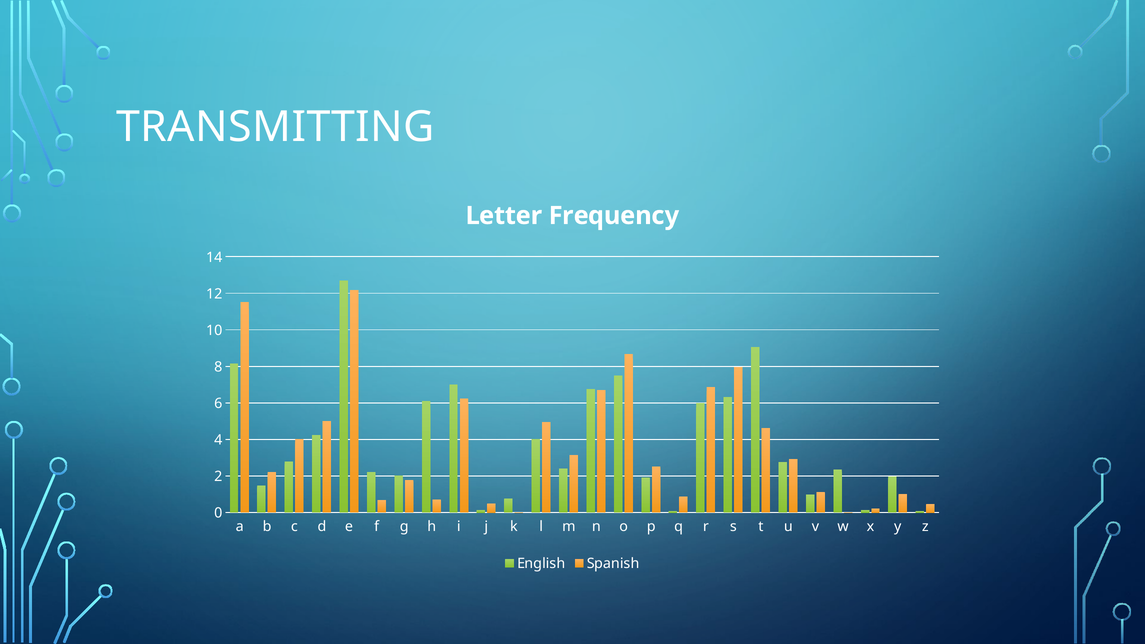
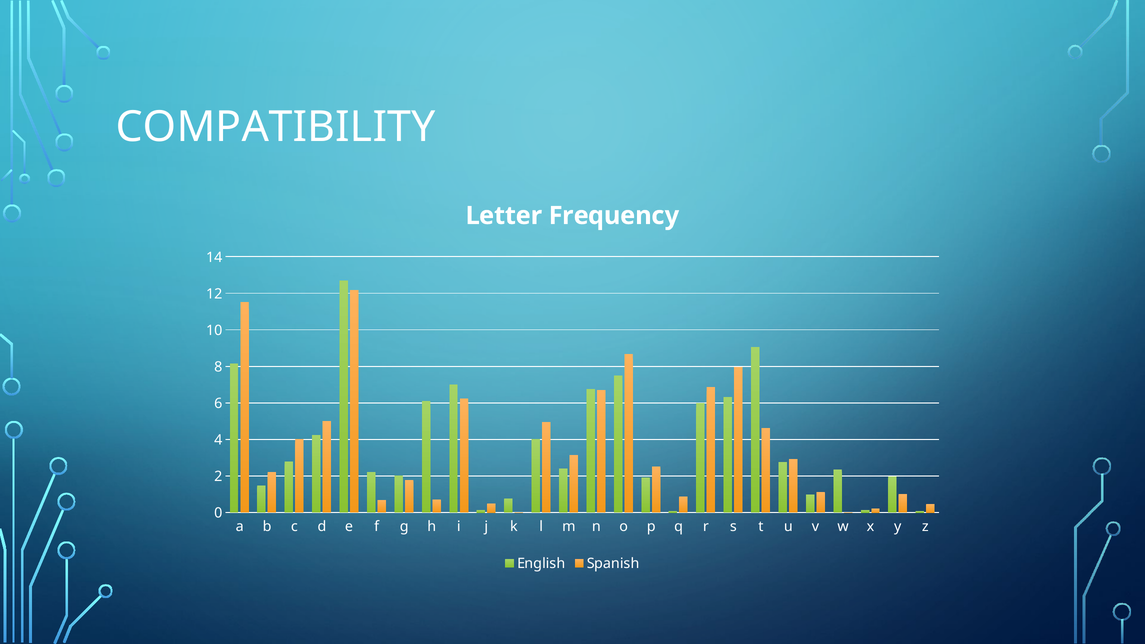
TRANSMITTING: TRANSMITTING -> COMPATIBILITY (276, 127)
